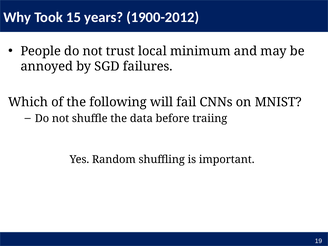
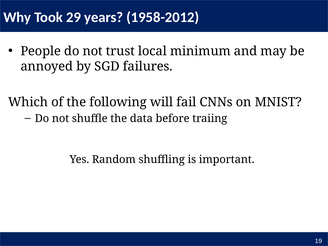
15: 15 -> 29 (74, 17)
1900-2012: 1900-2012 -> 1958-2012 (163, 17)
